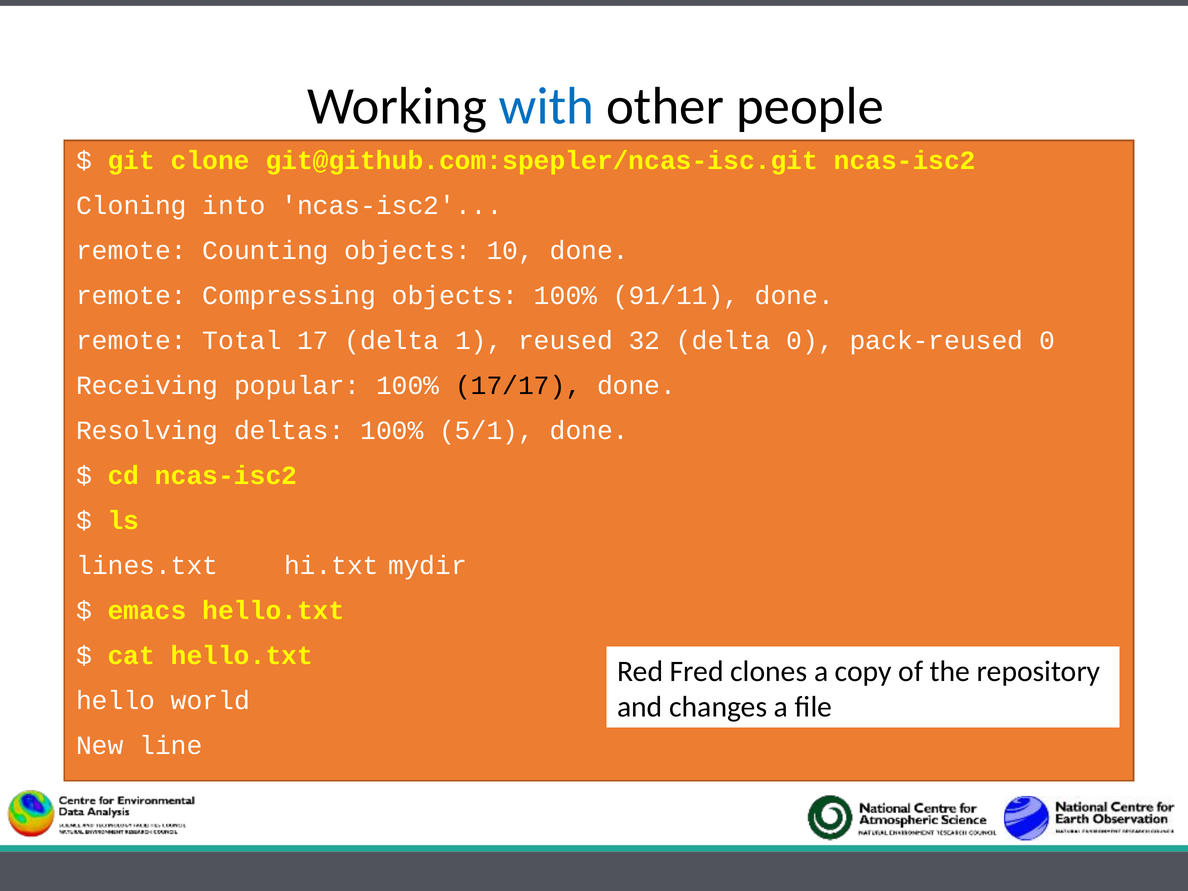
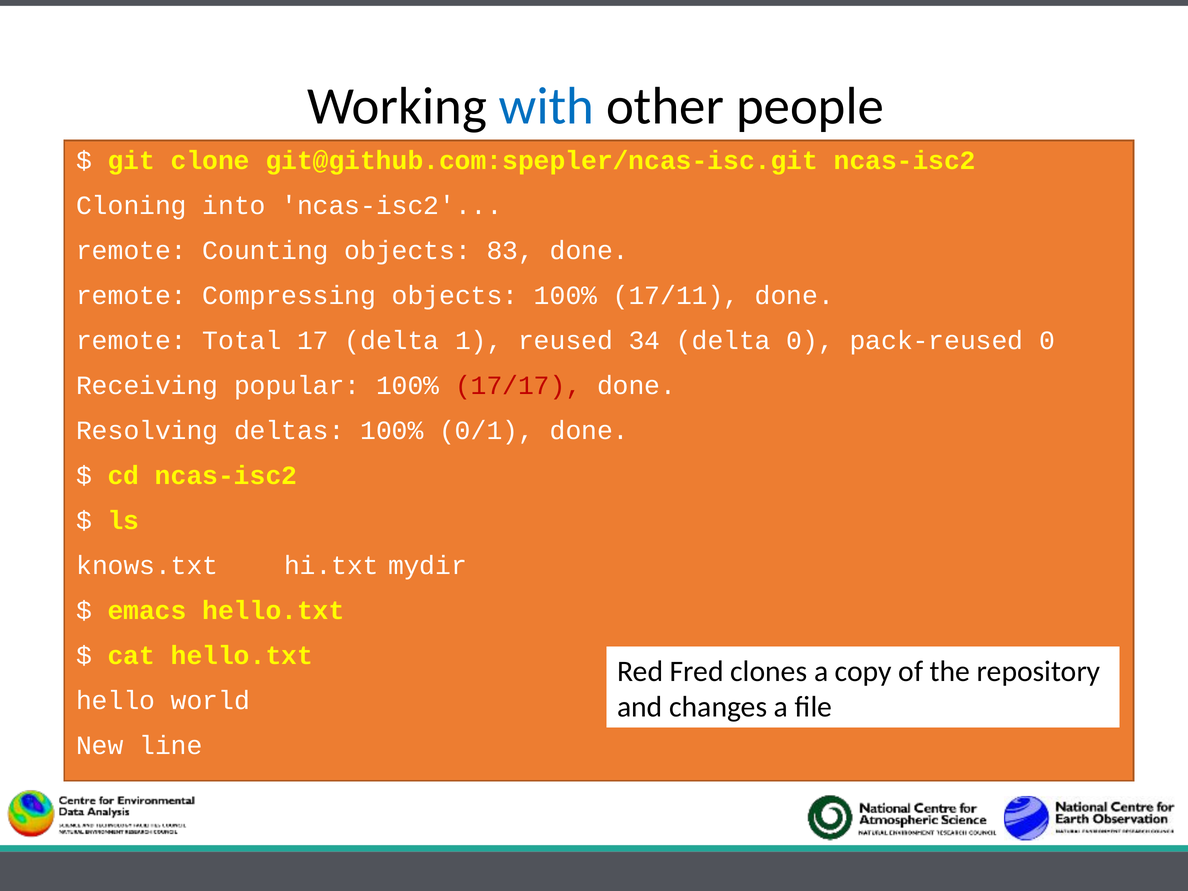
10: 10 -> 83 (510, 251)
91/11: 91/11 -> 17/11 (676, 295)
32: 32 -> 34 (644, 340)
17/17 colour: black -> red (518, 385)
5/1: 5/1 -> 0/1 (487, 430)
lines.txt: lines.txt -> knows.txt (147, 565)
